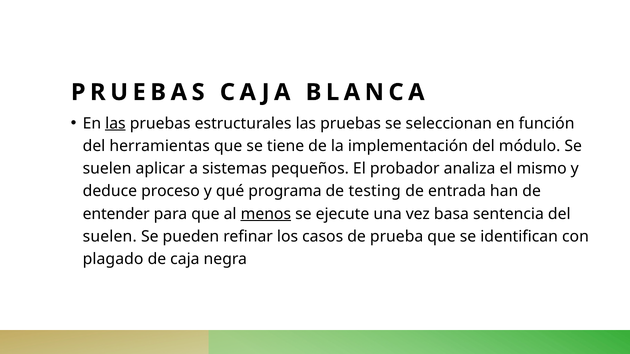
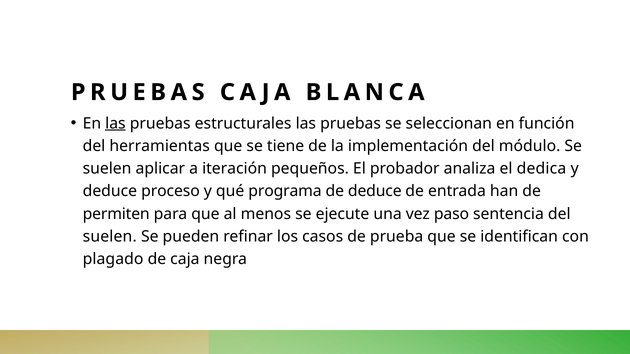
sistemas: sistemas -> iteración (235, 169)
mismo: mismo -> dedica (541, 169)
de testing: testing -> deduce (375, 191)
entender: entender -> permiten (116, 214)
menos underline: present -> none (266, 214)
basa: basa -> paso (452, 214)
